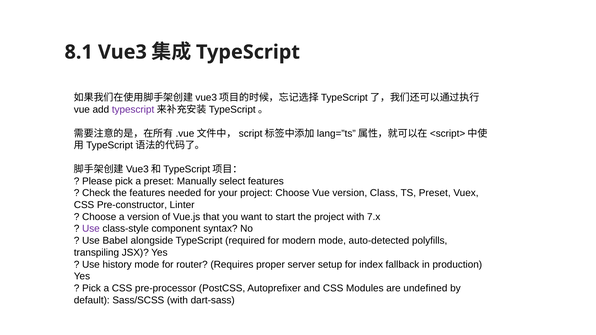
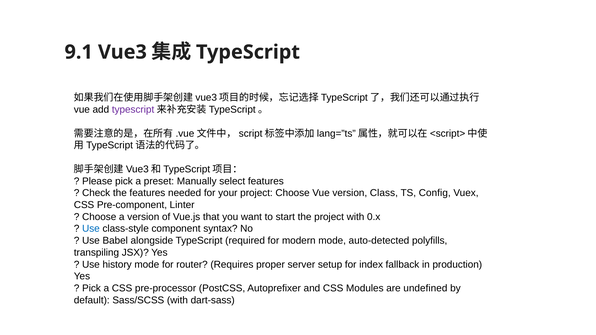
8.1: 8.1 -> 9.1 (79, 52)
TS Preset: Preset -> Config (435, 193)
Pre-constructor: Pre-constructor -> Pre-component (132, 205)
7.x: 7.x -> 0.x (374, 217)
Use colour: purple -> blue (91, 229)
